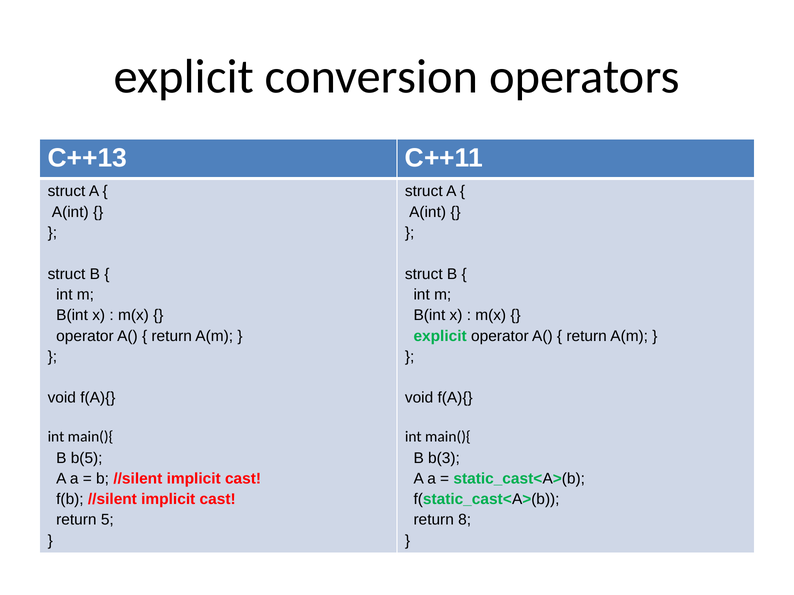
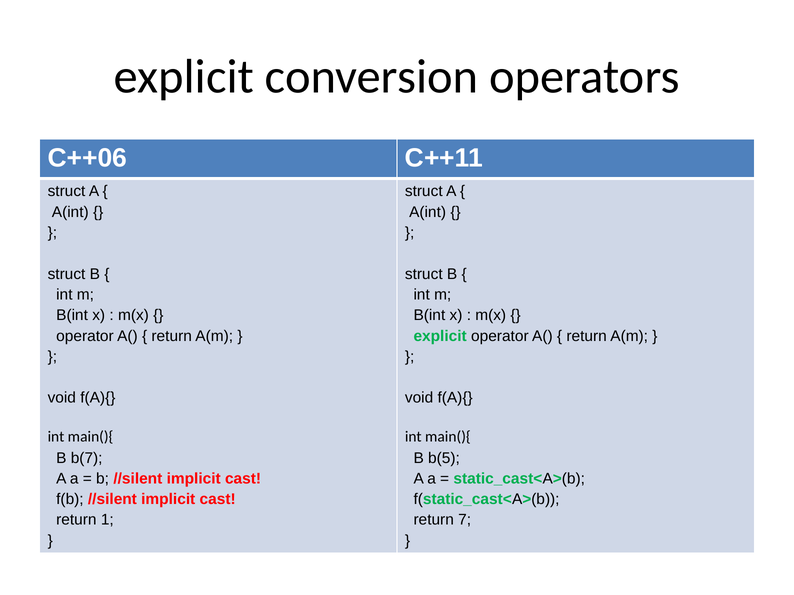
C++13: C++13 -> C++06 (87, 158)
b(5: b(5 -> b(7 (87, 458)
b(3: b(3 -> b(5 (444, 458)
5: 5 -> 1 (107, 520)
8: 8 -> 7 (465, 520)
